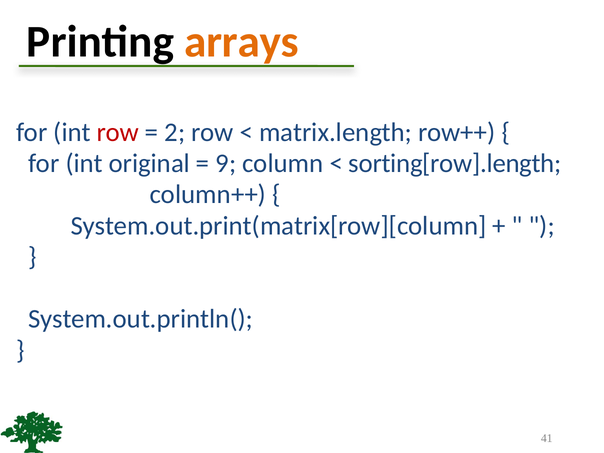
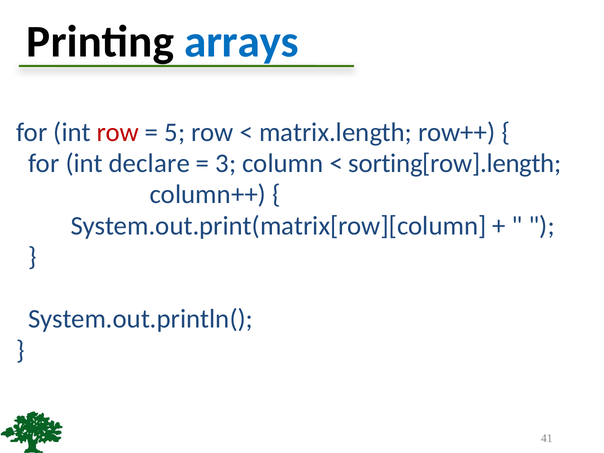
arrays colour: orange -> blue (241, 42)
2: 2 -> 5 (175, 132)
original: original -> declare (149, 163)
9: 9 -> 3 (226, 163)
